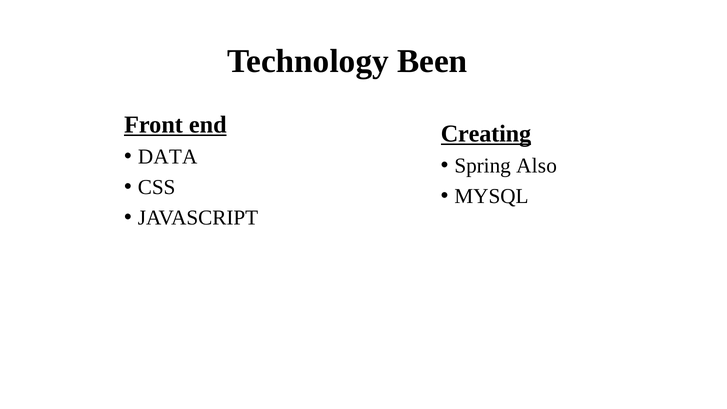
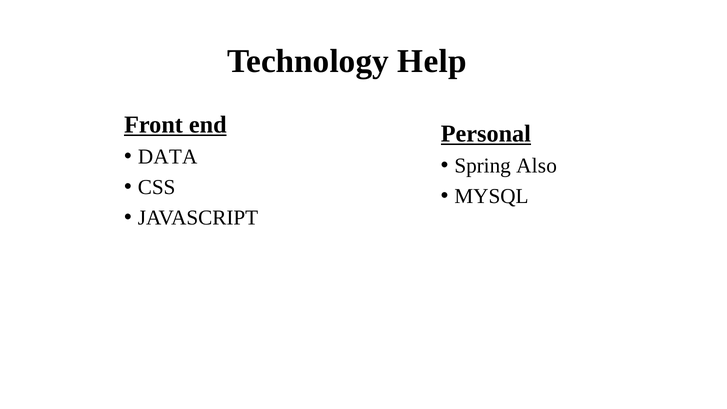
Been: Been -> Help (432, 61)
Creating: Creating -> Personal (486, 134)
